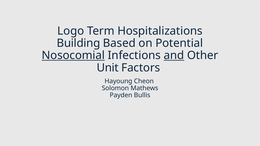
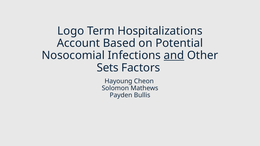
Building: Building -> Account (78, 43)
Nosocomial underline: present -> none (73, 56)
Unit: Unit -> Sets (108, 68)
